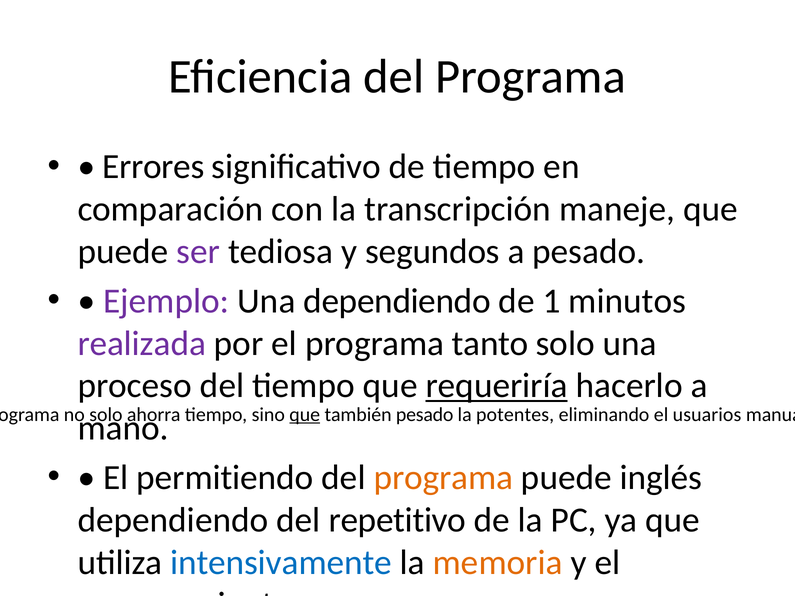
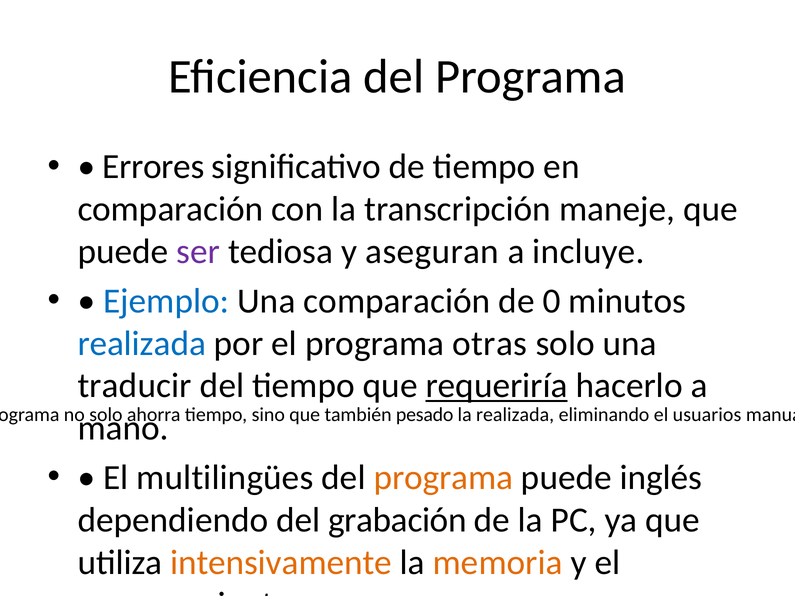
segundos: segundos -> aseguran (432, 252)
a pesado: pesado -> incluye (589, 252)
Ejemplo colour: purple -> blue (166, 301)
Una dependiendo: dependiendo -> comparación (397, 301)
1: 1 -> 0 (552, 301)
realizada colour: purple -> blue (142, 343)
tanto: tanto -> otras (490, 343)
proceso: proceso -> traducir (135, 386)
que underline: present -> none (305, 415)
la potentes: potentes -> realizada (515, 415)
permitiendo: permitiendo -> multilingües (225, 478)
del repetitivo: repetitivo -> grabación (397, 520)
intensivamente colour: blue -> orange (281, 563)
